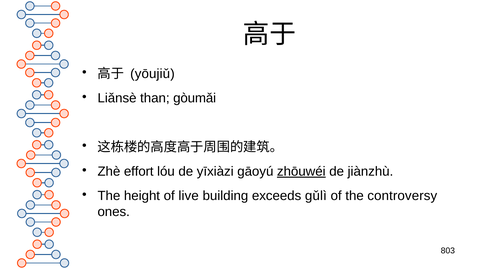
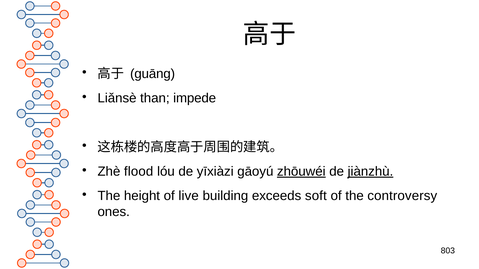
yōujiǔ: yōujiǔ -> guāng (153, 74)
gòumǎi: gòumǎi -> impede (195, 98)
effort: effort -> flood (139, 172)
jiànzhù underline: none -> present (370, 172)
gǔlì: gǔlì -> soft (316, 196)
